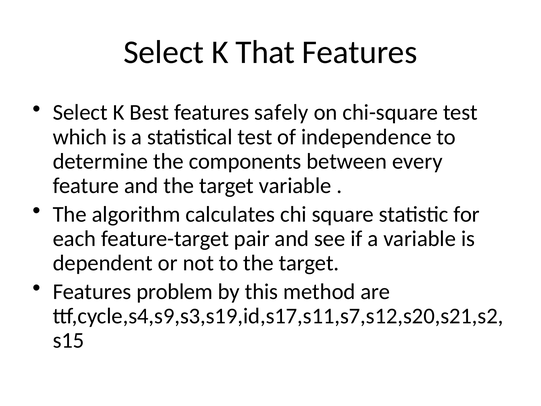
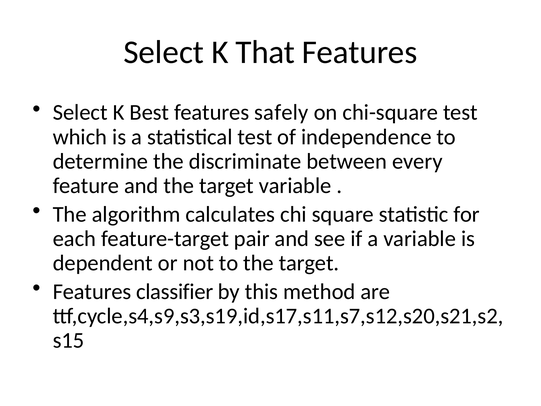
components: components -> discriminate (245, 161)
problem: problem -> classifier (175, 292)
